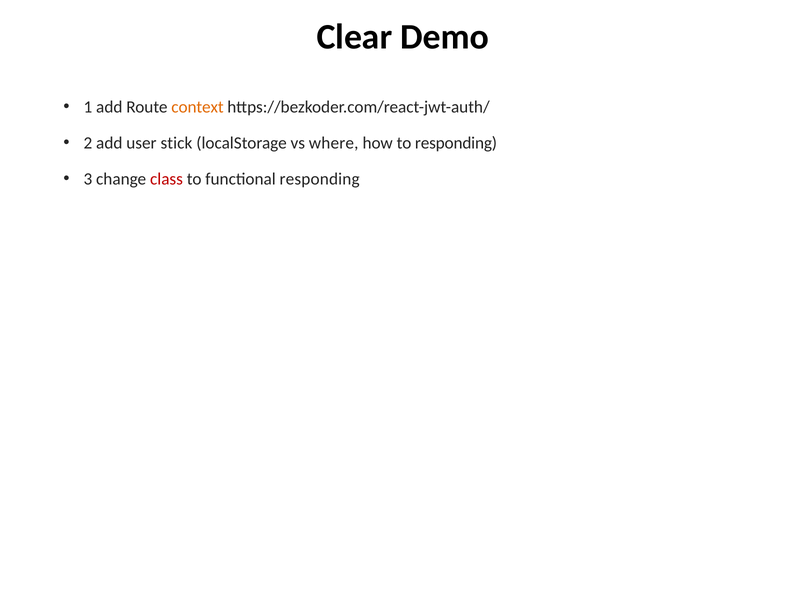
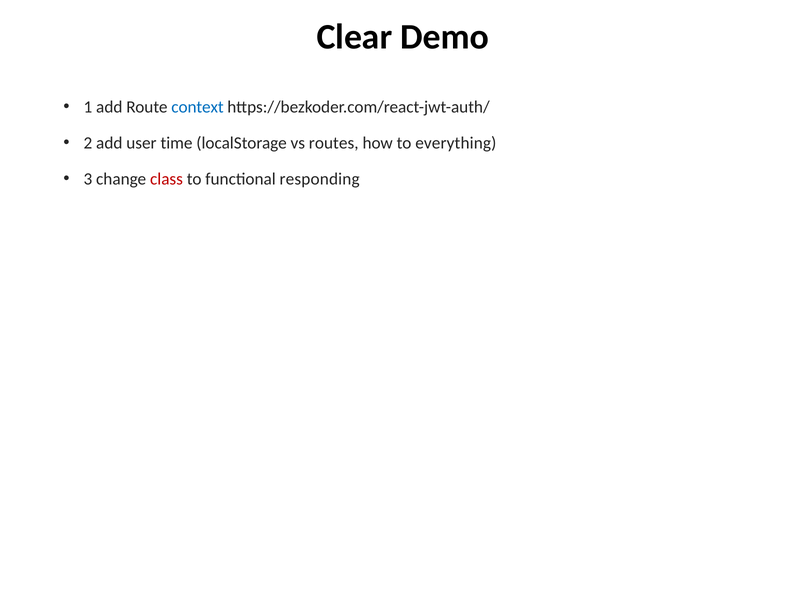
context colour: orange -> blue (198, 107)
stick: stick -> time (177, 143)
where: where -> routes (334, 143)
to responding: responding -> everything (456, 143)
